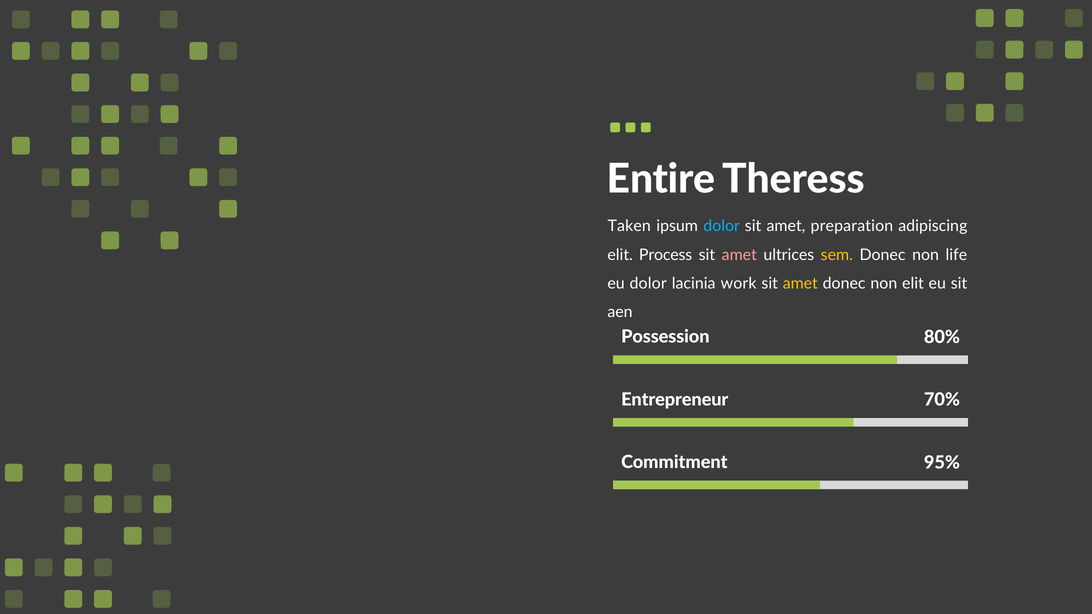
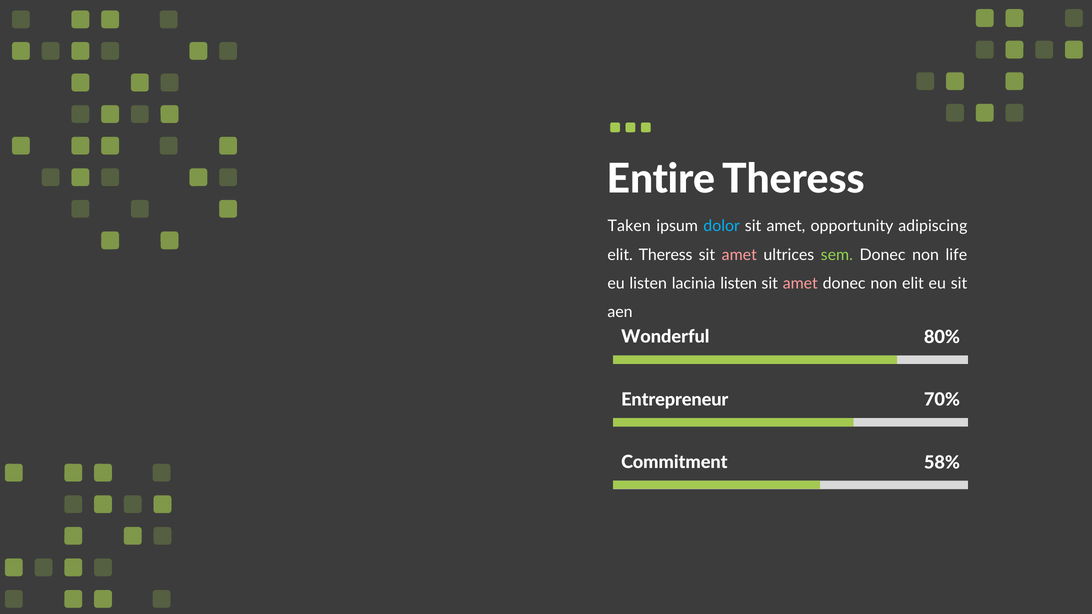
preparation: preparation -> opportunity (852, 226)
elit Process: Process -> Theress (666, 255)
sem colour: yellow -> light green (837, 255)
eu dolor: dolor -> listen (648, 284)
lacinia work: work -> listen (739, 284)
amet colour: yellow -> pink (800, 284)
Possession: Possession -> Wonderful (665, 337)
95%: 95% -> 58% (942, 463)
